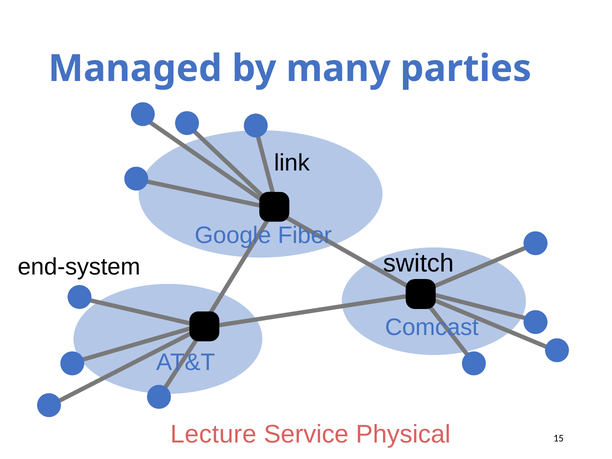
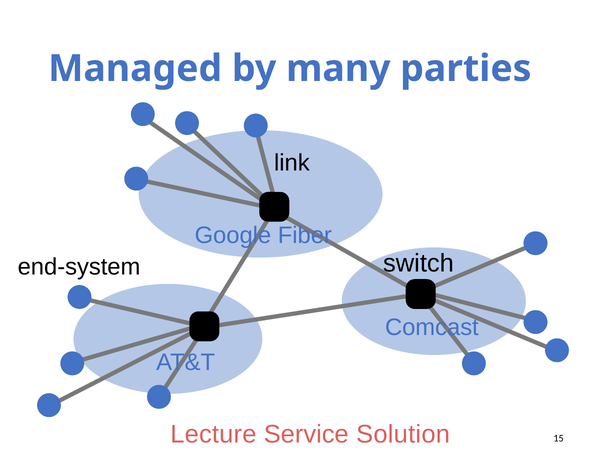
Physical: Physical -> Solution (403, 434)
